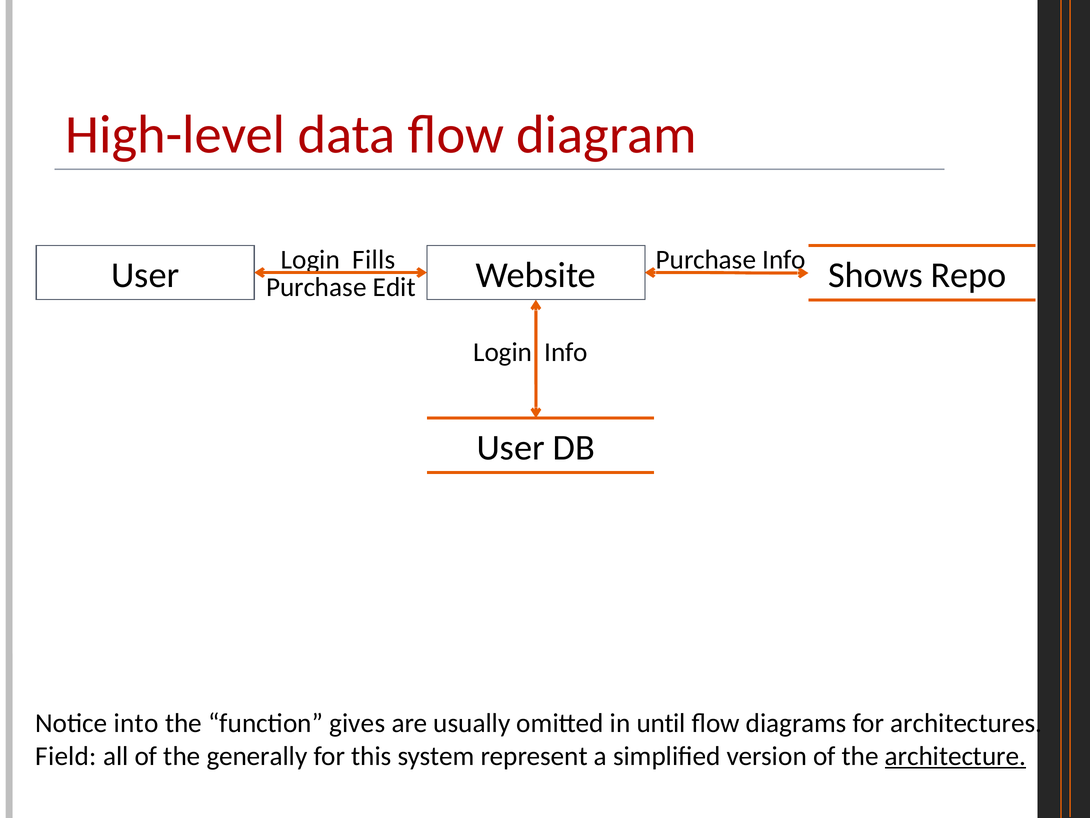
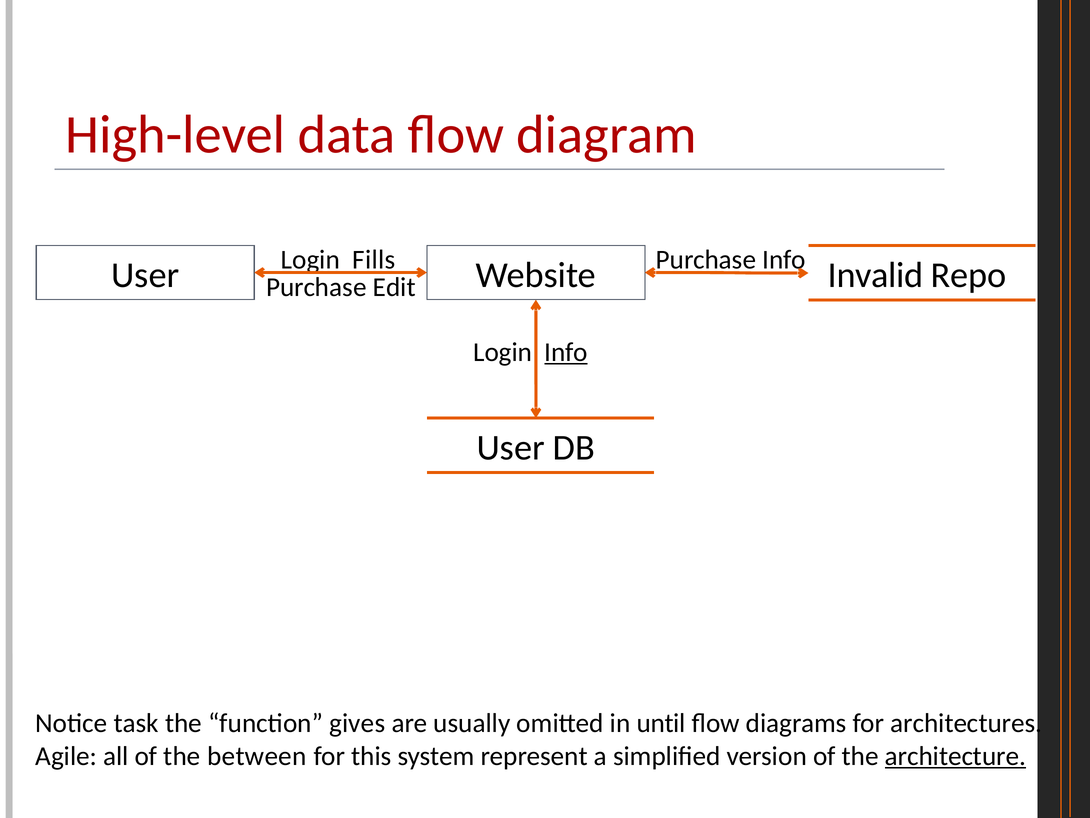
Shows: Shows -> Invalid (876, 275)
Info underline: none -> present (566, 352)
into: into -> task (136, 723)
Field: Field -> Agile (66, 756)
generally: generally -> between (257, 756)
